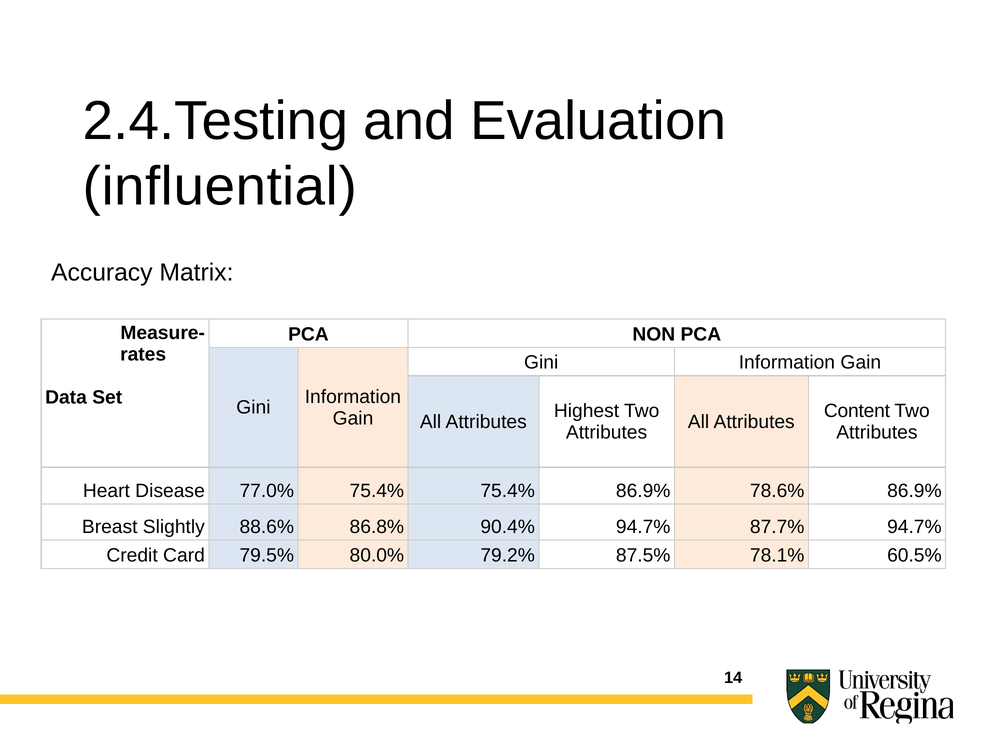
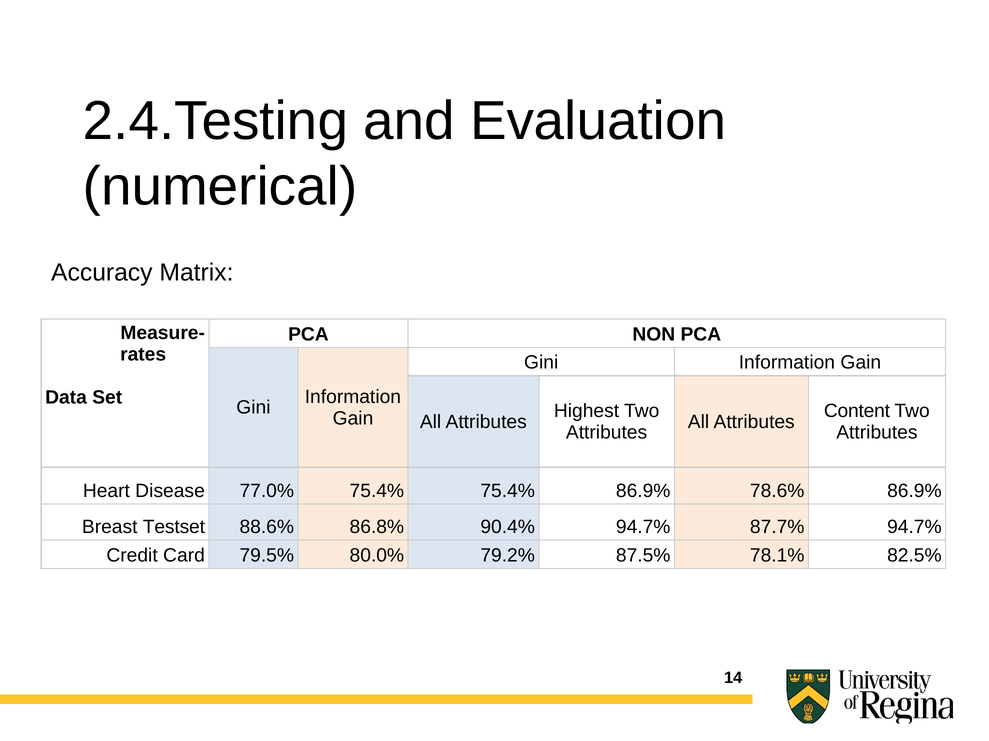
influential: influential -> numerical (220, 187)
Slightly: Slightly -> Testset (174, 528)
60.5%: 60.5% -> 82.5% (914, 556)
